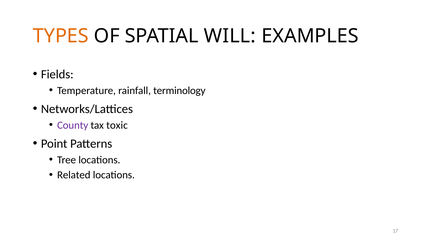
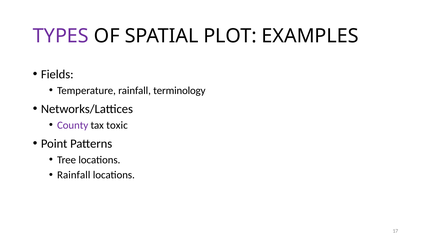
TYPES colour: orange -> purple (61, 36)
WILL: WILL -> PLOT (230, 36)
Related: Related -> Rainfall (74, 175)
